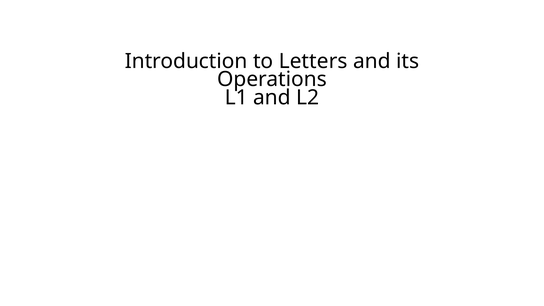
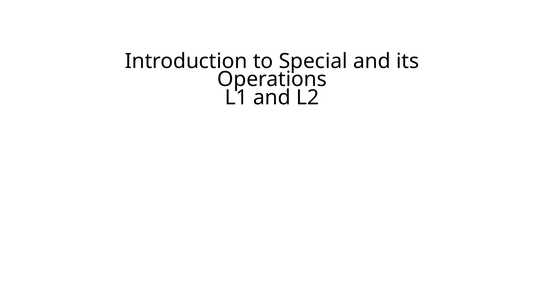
Letters: Letters -> Special (313, 61)
